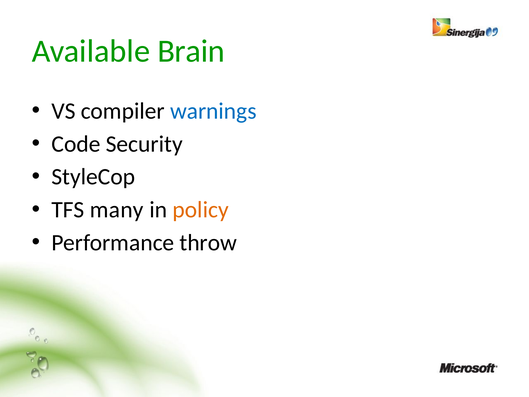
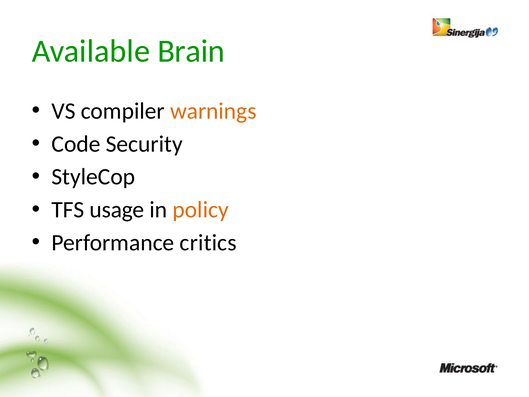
warnings colour: blue -> orange (213, 111)
many: many -> usage (117, 210)
throw: throw -> critics (208, 243)
